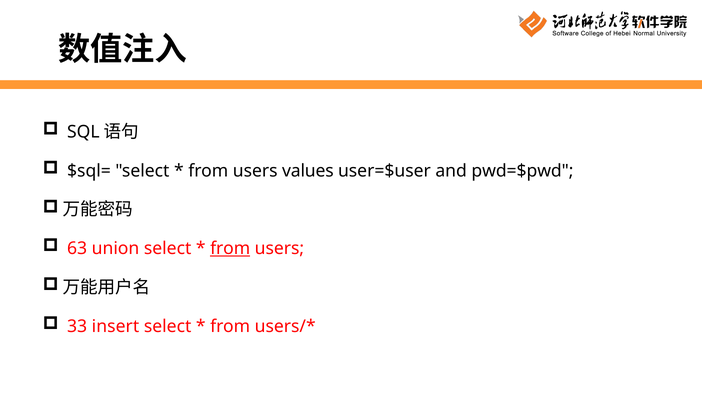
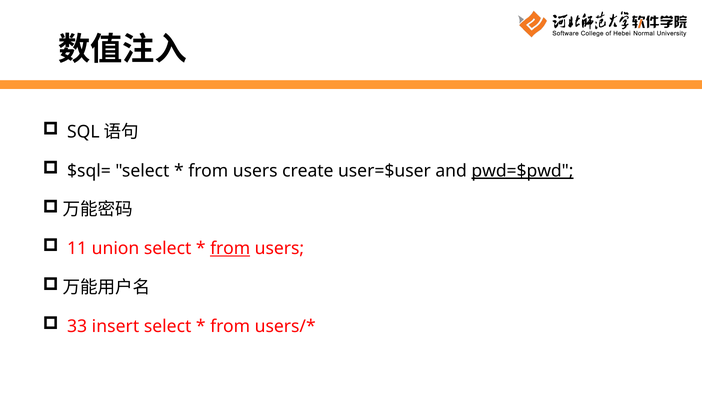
values: values -> create (308, 171)
pwd=$pwd underline: none -> present (522, 171)
63: 63 -> 11 (77, 248)
